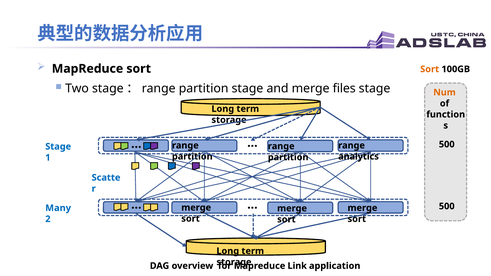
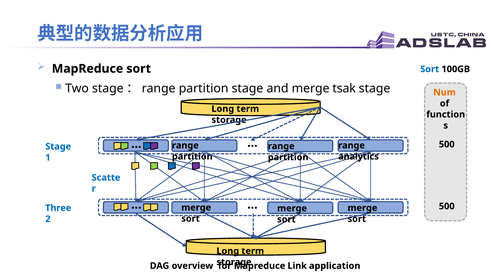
Sort colour: orange -> blue (430, 69)
files: files -> tsak (344, 89)
Many: Many -> Three (58, 208)
